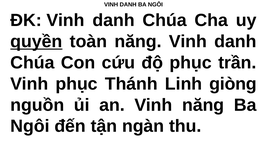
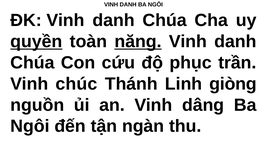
năng underline: none -> present (138, 42)
Vinh phục: phục -> chúc (76, 84)
Vinh năng: năng -> dâng (203, 105)
